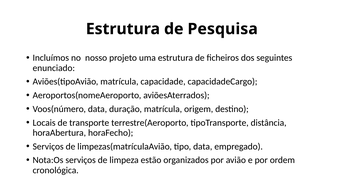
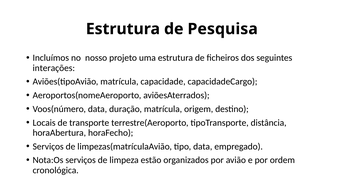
enunciado: enunciado -> interações (54, 68)
